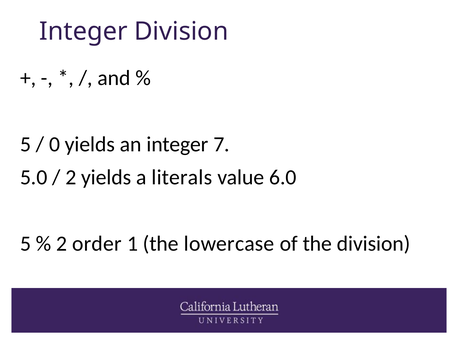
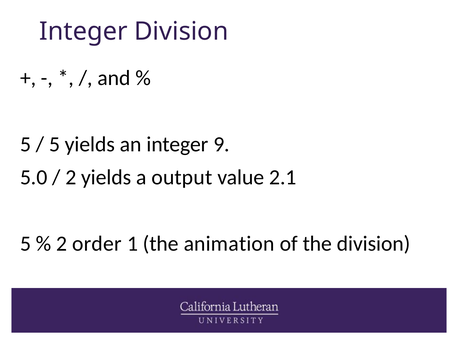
0: 0 -> 5 (54, 144)
7: 7 -> 9 (222, 144)
literals: literals -> output (182, 177)
6.0: 6.0 -> 2.1 (283, 177)
lowercase: lowercase -> animation (229, 243)
